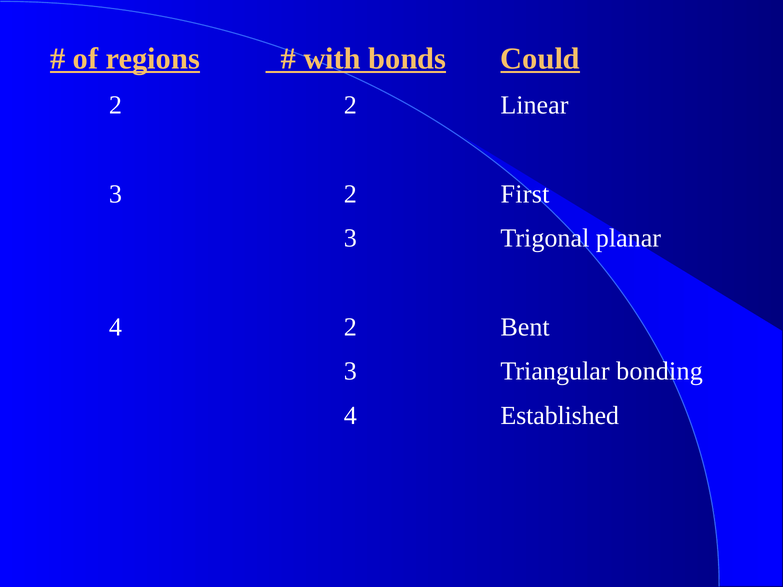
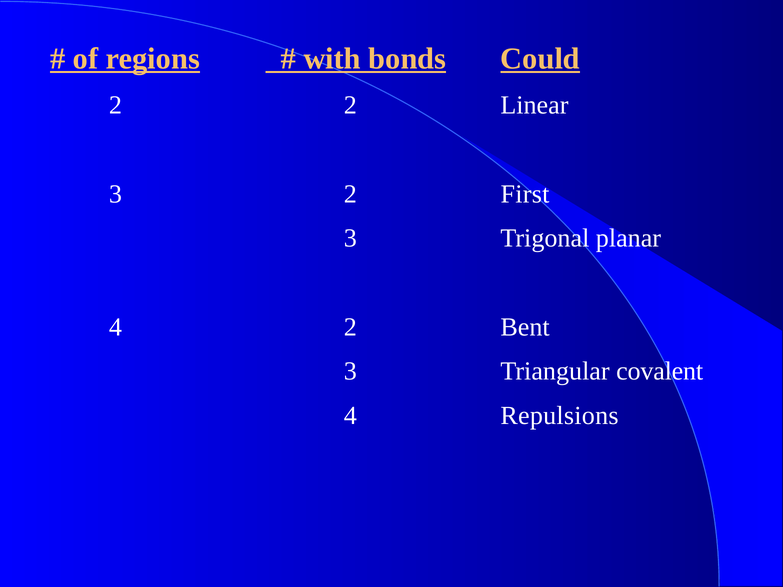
bonding: bonding -> covalent (660, 371)
Established: Established -> Repulsions (560, 416)
